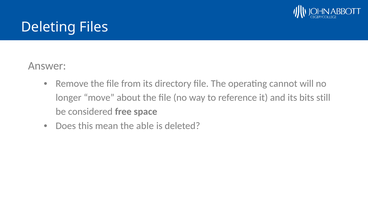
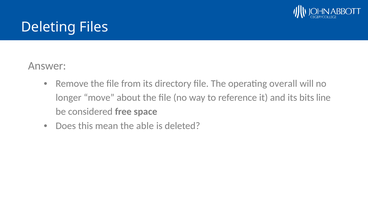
cannot: cannot -> overall (283, 84)
still: still -> line (323, 98)
